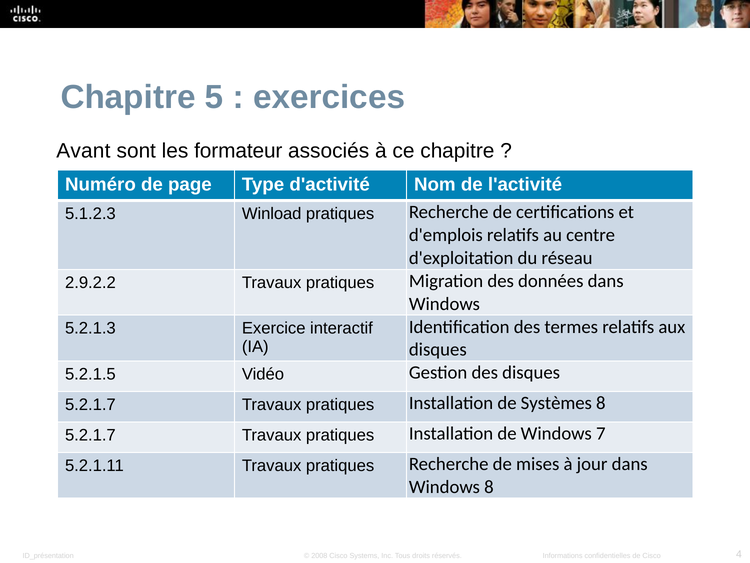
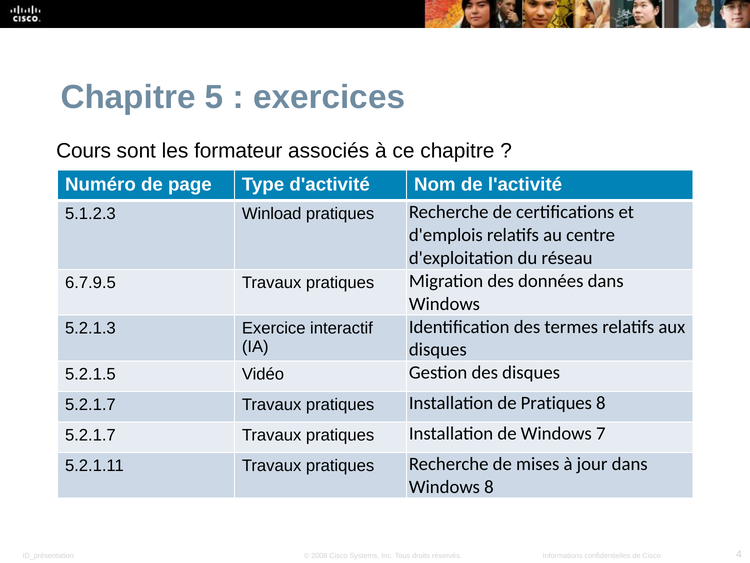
Avant: Avant -> Cours (84, 151)
2.9.2.2: 2.9.2.2 -> 6.7.9.5 (90, 282)
de Systèmes: Systèmes -> Pratiques (556, 403)
